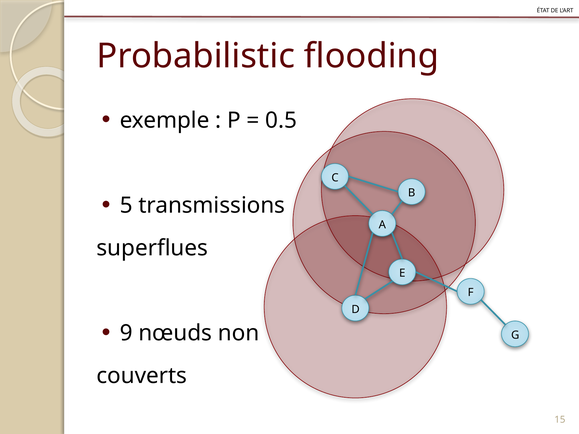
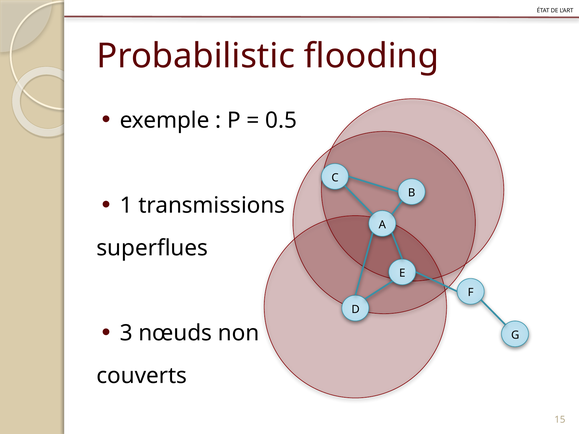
5: 5 -> 1 (126, 206)
9: 9 -> 3 (126, 333)
